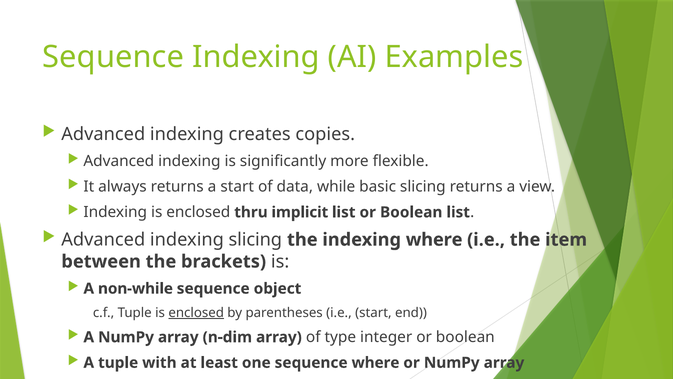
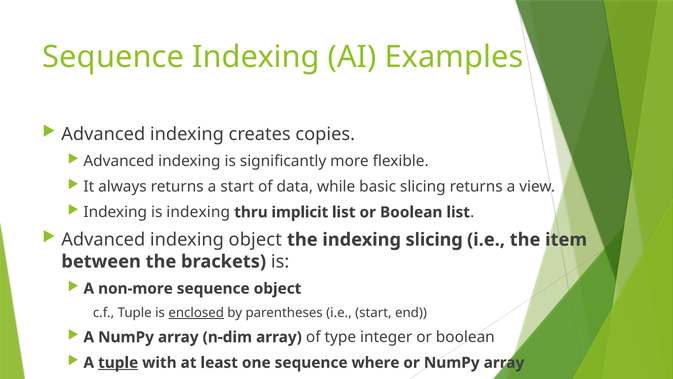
Indexing is enclosed: enclosed -> indexing (198, 212)
indexing slicing: slicing -> object (255, 239)
indexing where: where -> slicing (434, 239)
non-while: non-while -> non-more (135, 288)
tuple underline: none -> present (118, 362)
